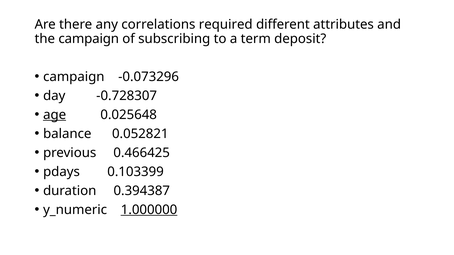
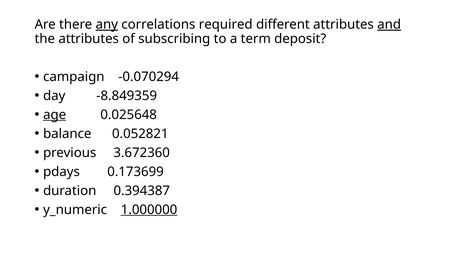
any underline: none -> present (107, 25)
and underline: none -> present (389, 25)
the campaign: campaign -> attributes (89, 39)
-0.073296: -0.073296 -> -0.070294 (149, 77)
-0.728307: -0.728307 -> -8.849359 (127, 96)
0.466425: 0.466425 -> 3.672360 (142, 153)
0.103399: 0.103399 -> 0.173699 (136, 172)
